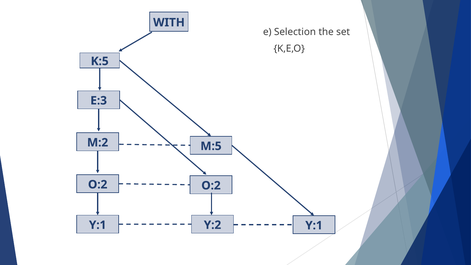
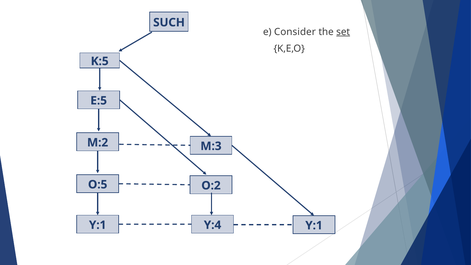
WITH: WITH -> SUCH (169, 22)
Selection: Selection -> Consider (295, 32)
set underline: none -> present (343, 32)
E:3: E:3 -> E:5 (99, 101)
M:5: M:5 -> M:3 (211, 146)
O:2: O:2 -> O:5 (98, 185)
Y:2: Y:2 -> Y:4 (213, 225)
